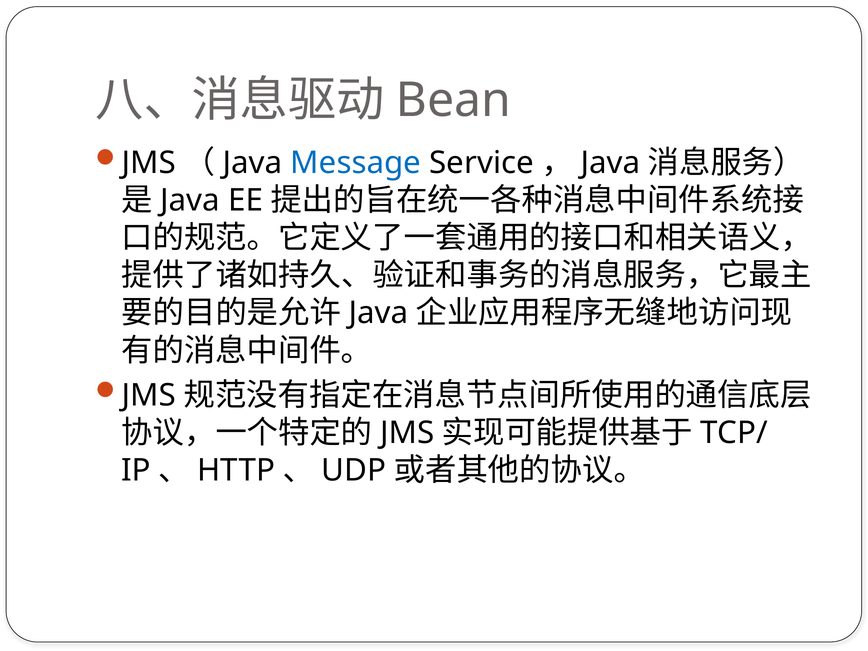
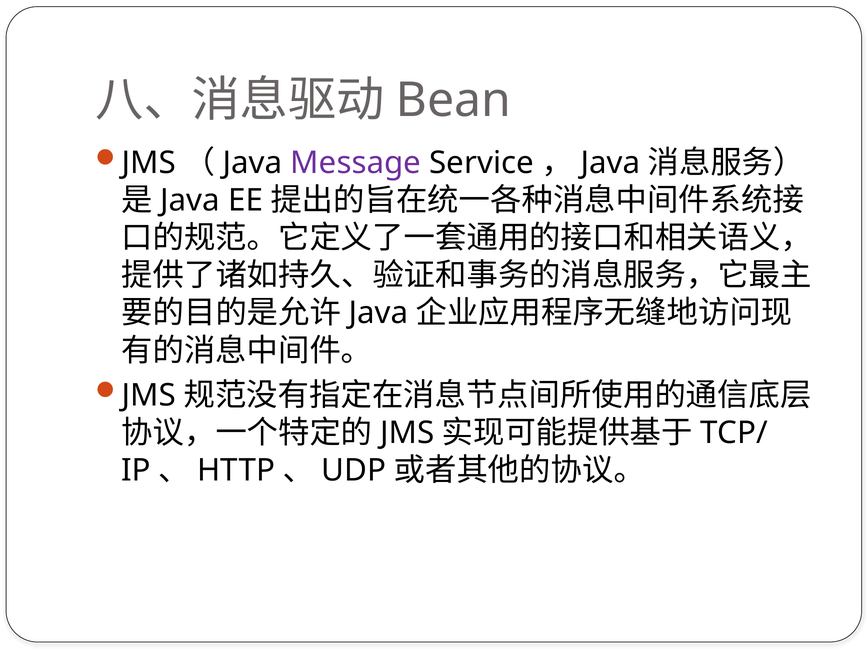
Message colour: blue -> purple (356, 163)
